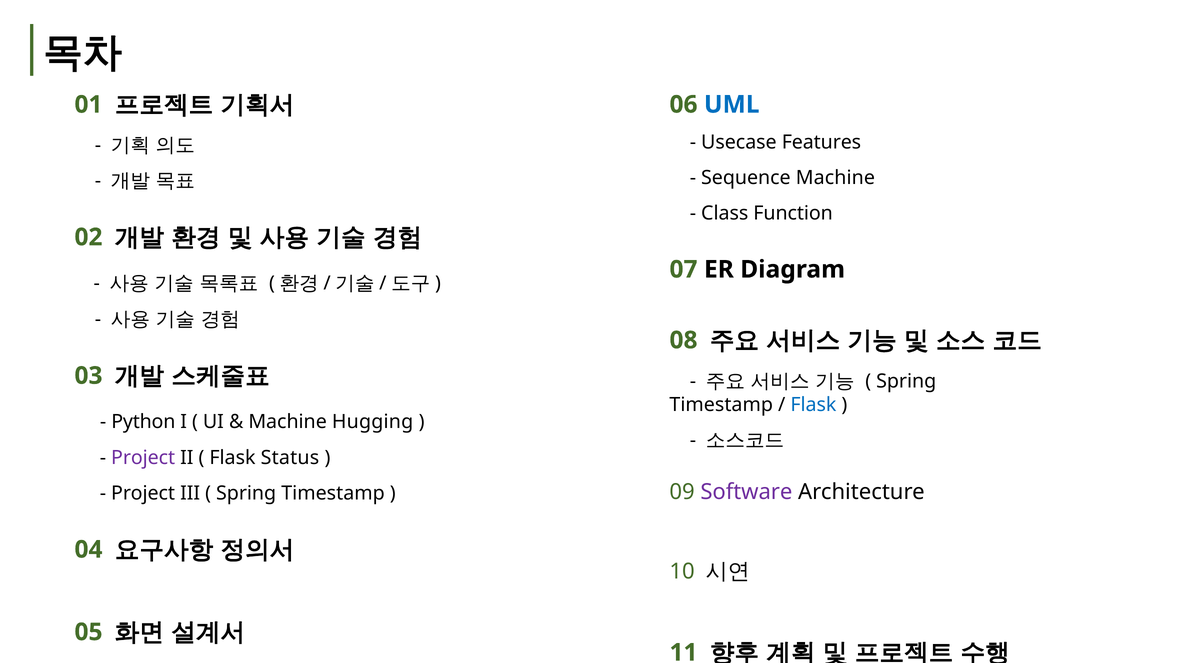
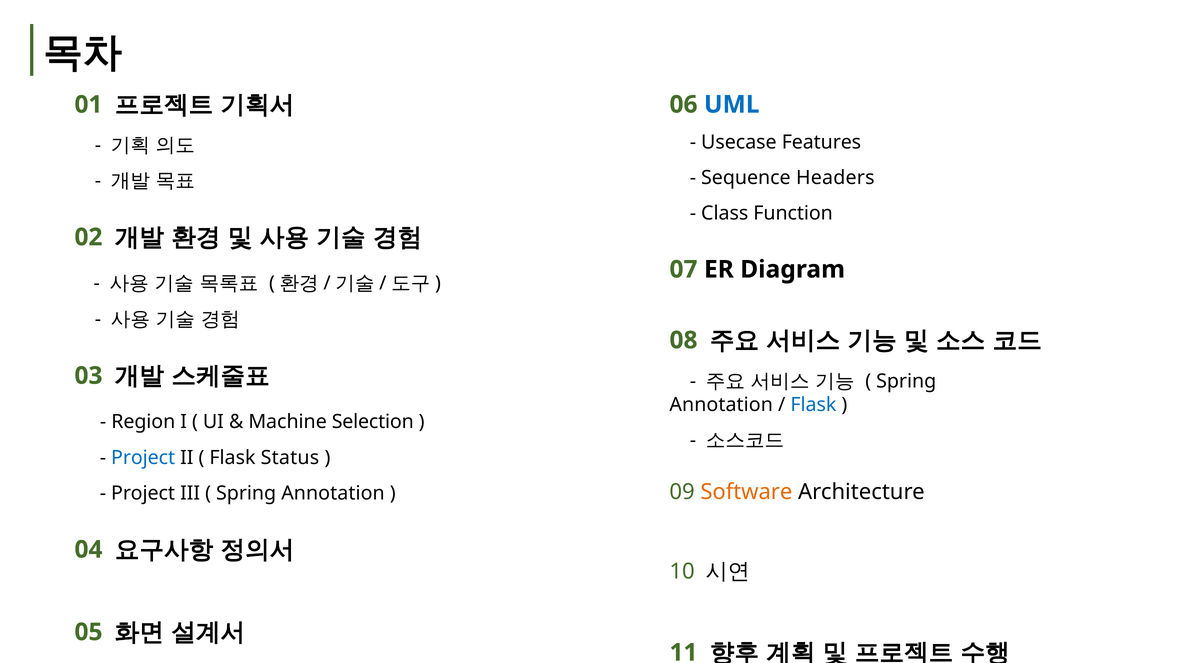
Sequence Machine: Machine -> Headers (835, 178)
Timestamp: Timestamp -> Annotation (721, 405)
Python: Python -> Region (143, 422)
Hugging: Hugging -> Selection (373, 422)
Project colour: purple -> blue (143, 458)
Software colour: purple -> orange (746, 492)
Timestamp: Timestamp -> Annotation (333, 493)
